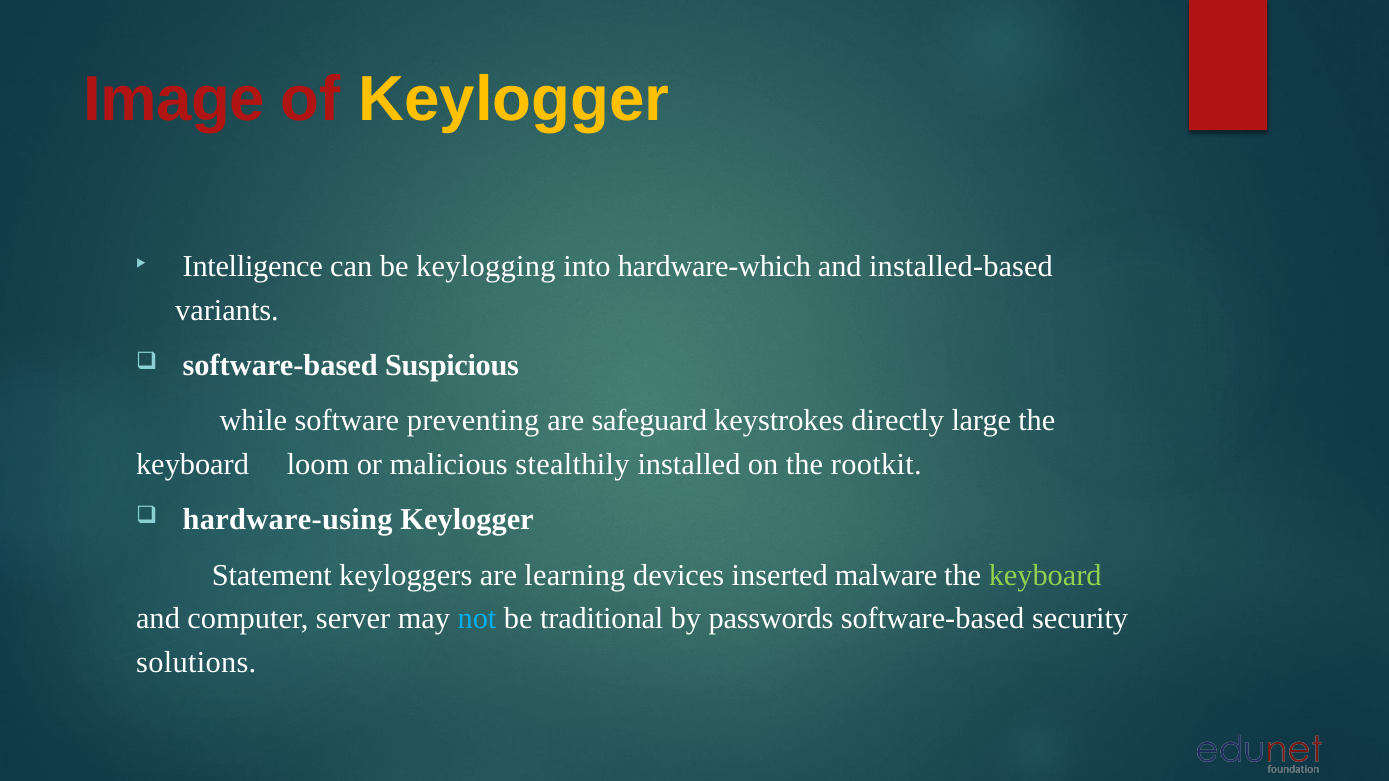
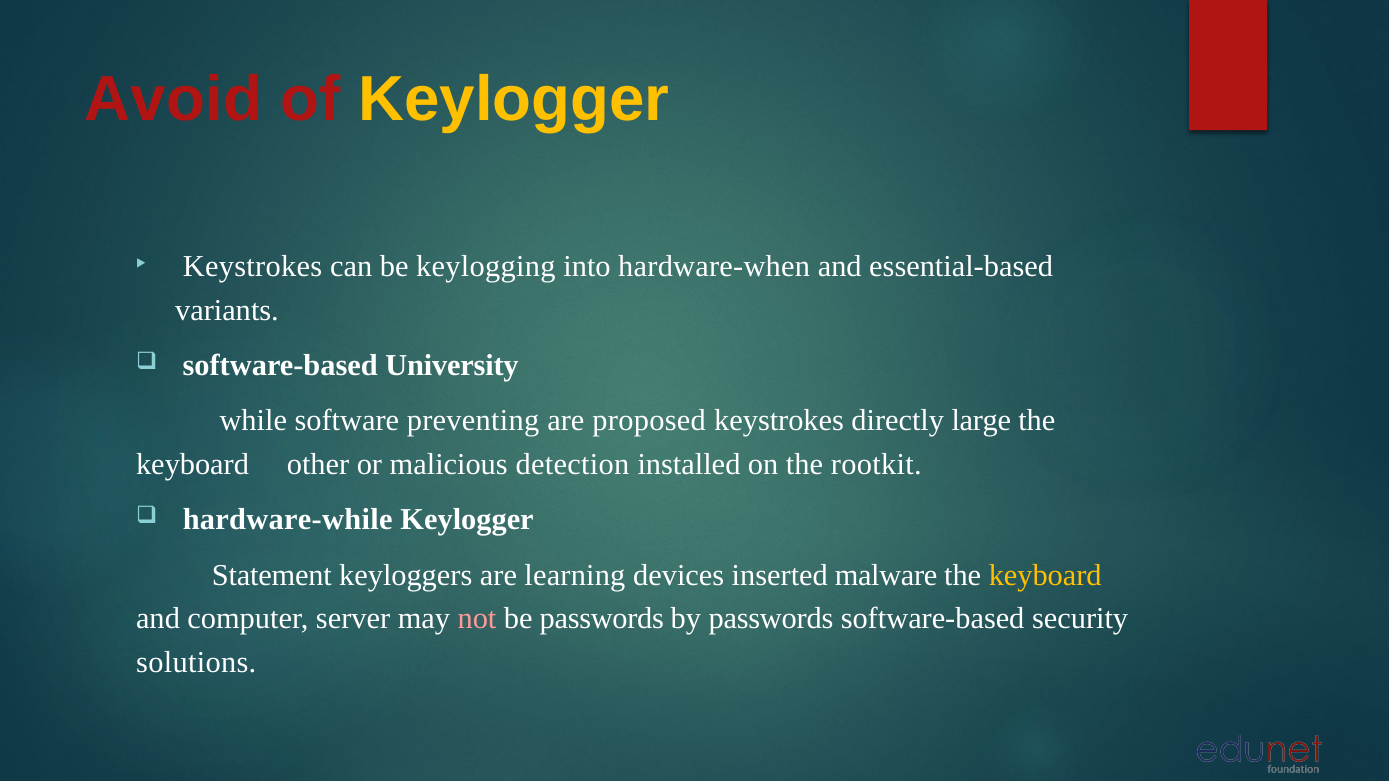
Image: Image -> Avoid (173, 100)
Intelligence: Intelligence -> Keystrokes (252, 267)
hardware-which: hardware-which -> hardware-when (714, 267)
installed-based: installed-based -> essential-based (961, 267)
Suspicious: Suspicious -> University (452, 366)
safeguard: safeguard -> proposed (649, 421)
loom: loom -> other (318, 465)
stealthily: stealthily -> detection (572, 465)
hardware-using: hardware-using -> hardware-while (288, 520)
keyboard colour: light green -> yellow (1045, 575)
not colour: light blue -> pink (477, 619)
be traditional: traditional -> passwords (602, 619)
